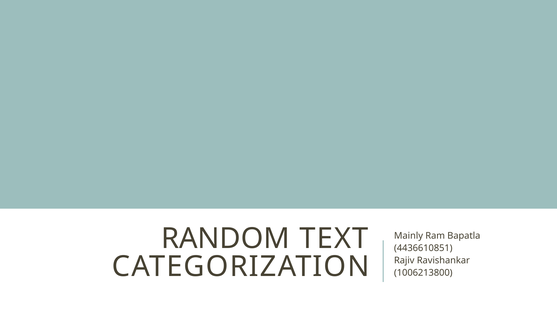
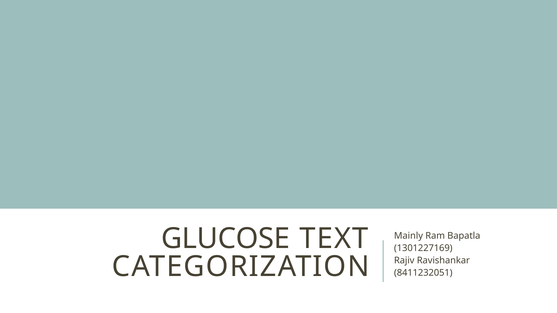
RANDOM: RANDOM -> GLUCOSE (226, 239)
4436610851: 4436610851 -> 1301227169 (423, 248)
1006213800: 1006213800 -> 8411232051 (423, 273)
